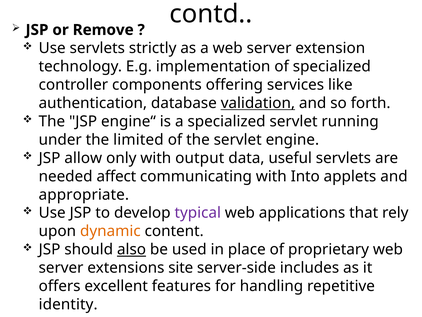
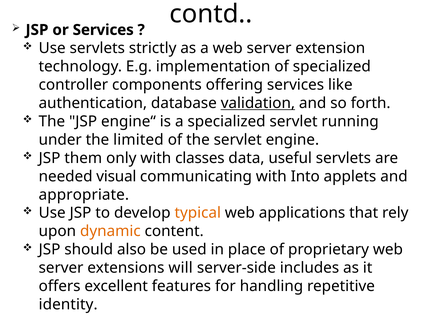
or Remove: Remove -> Services (103, 30)
allow: allow -> them (83, 158)
output: output -> classes (200, 158)
affect: affect -> visual (116, 176)
typical colour: purple -> orange (198, 213)
also underline: present -> none (132, 249)
site: site -> will (181, 267)
